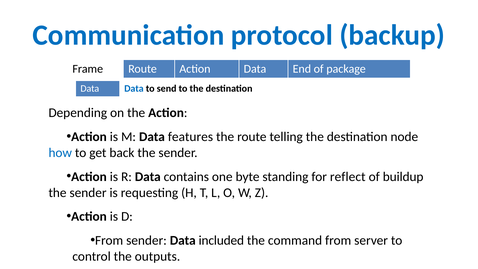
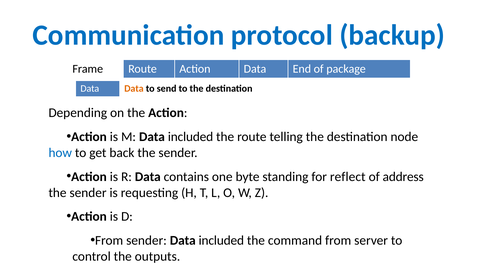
Data colour: blue -> orange (134, 89)
M Data features: features -> included (191, 137)
buildup: buildup -> address (403, 177)
